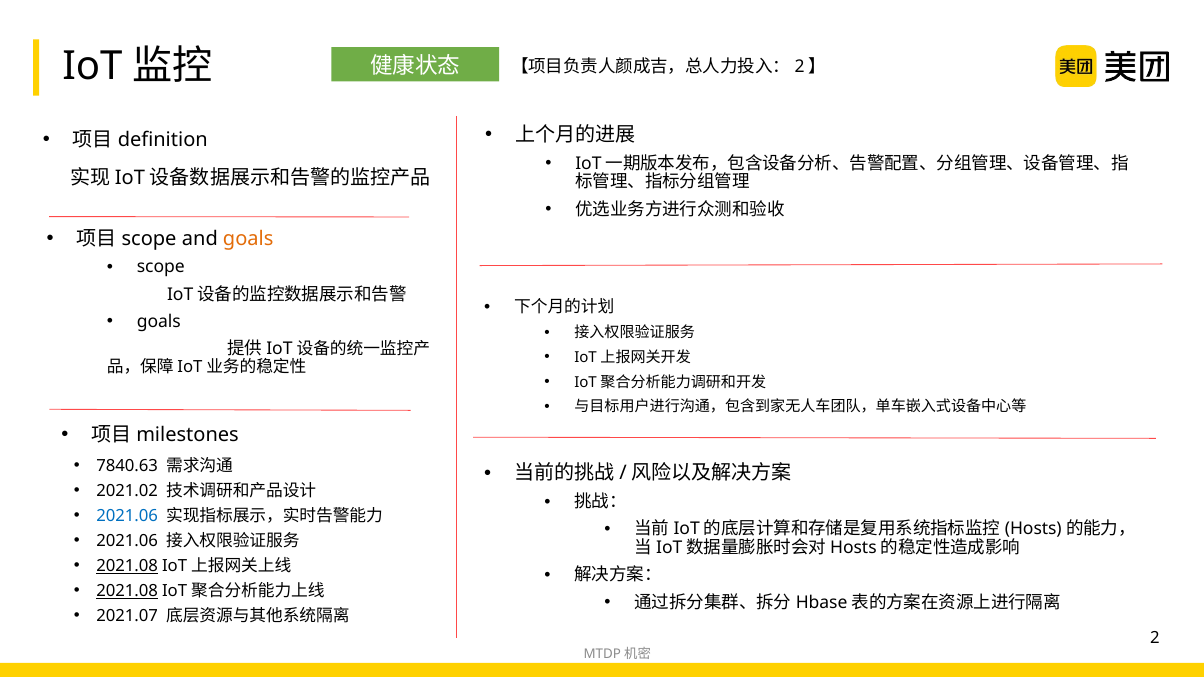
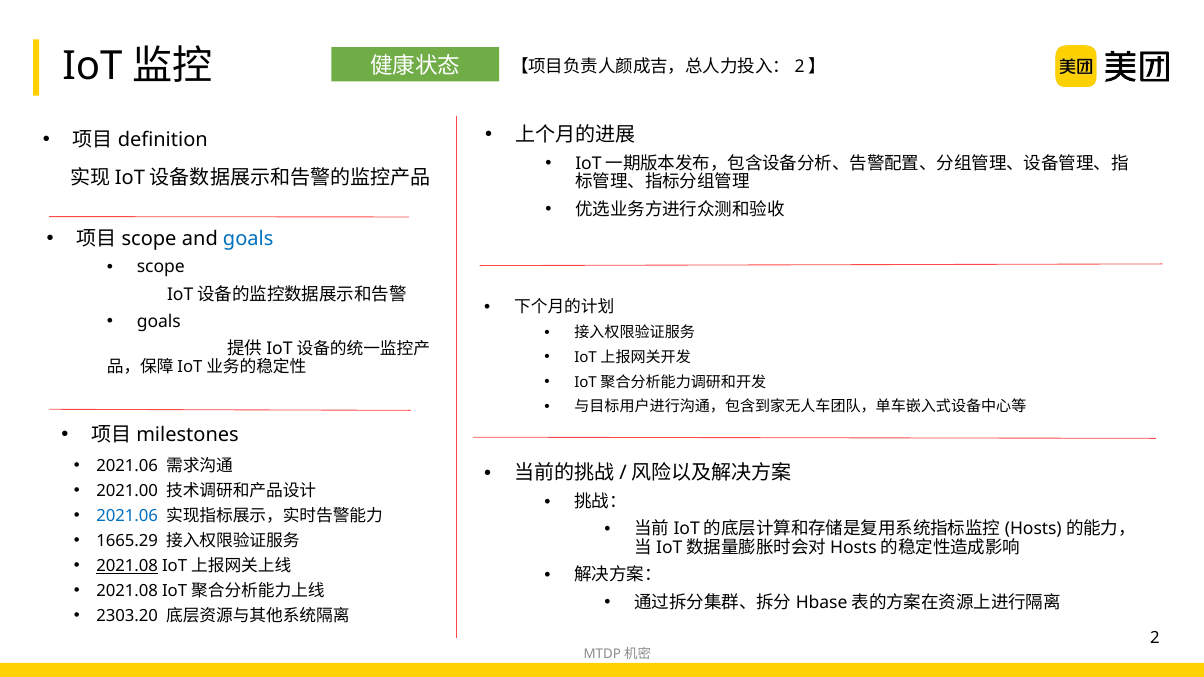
goals colour: orange -> blue (248, 239)
7840.63: 7840.63 -> 2021.06 (127, 466)
2021.02: 2021.02 -> 2021.00 (127, 491)
2021.06: 2021.06 -> 1665.29 (127, 541)
2021.08 underline: present -> none (127, 592)
2021.07: 2021.07 -> 2303.20 (127, 617)
